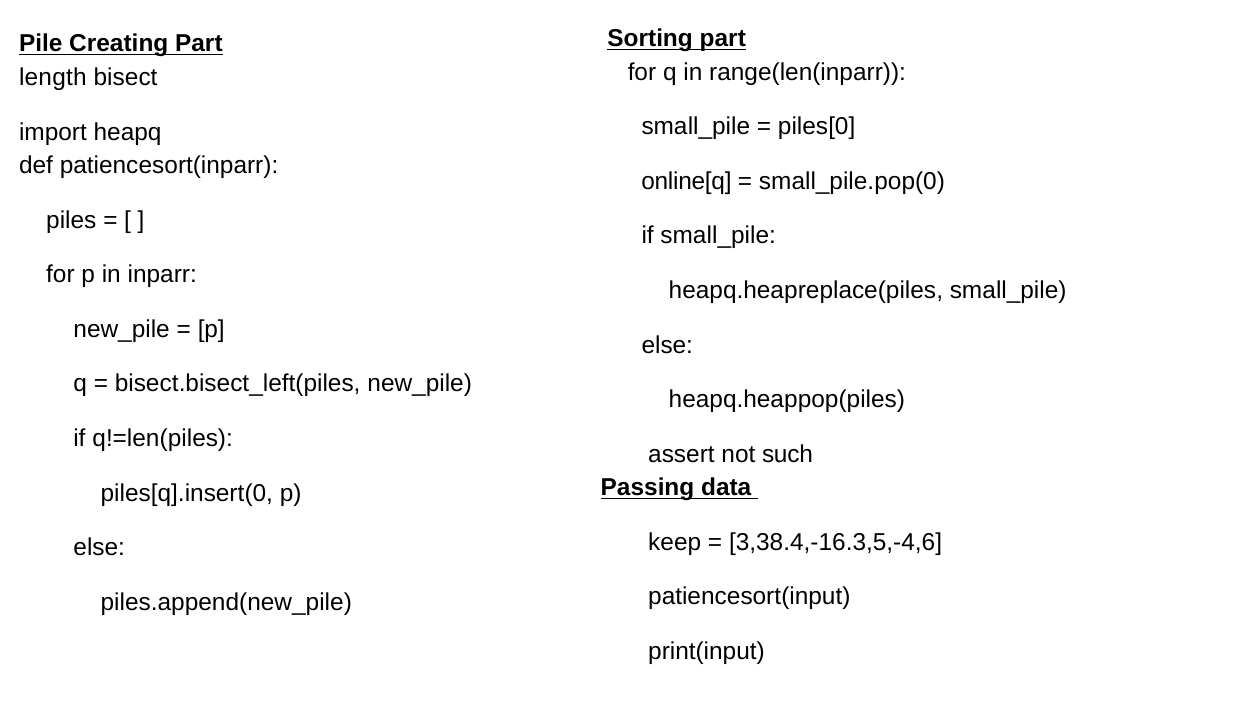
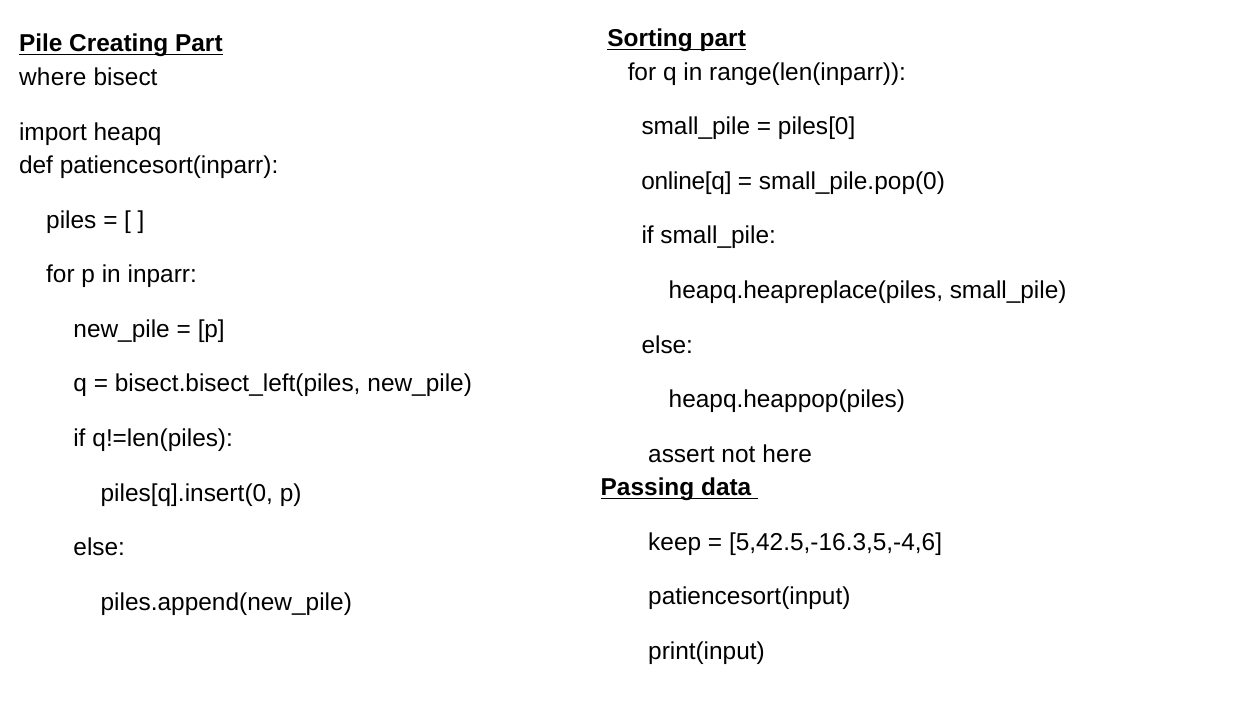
length: length -> where (53, 78)
such: such -> here (787, 454)
3,38.4,-16.3,5,-4,6: 3,38.4,-16.3,5,-4,6 -> 5,42.5,-16.3,5,-4,6 (836, 542)
